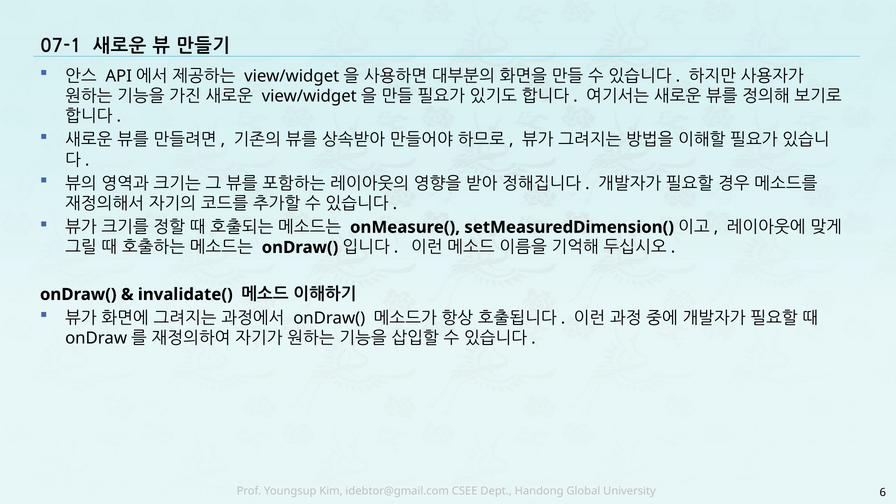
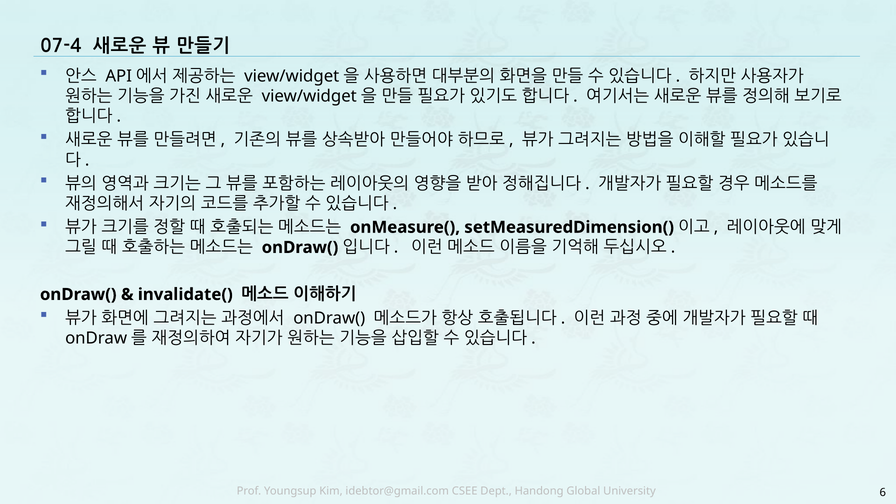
07-1: 07-1 -> 07-4 (61, 46)
